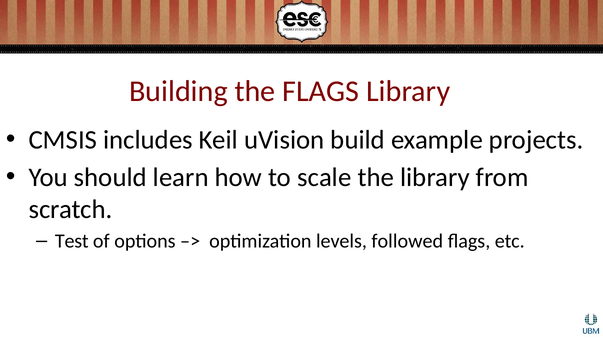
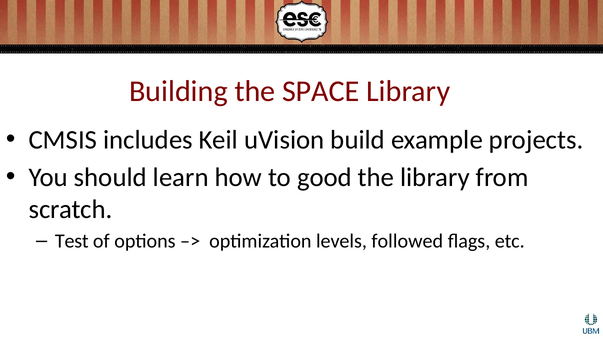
the FLAGS: FLAGS -> SPACE (321, 91)
scale: scale -> good (324, 177)
